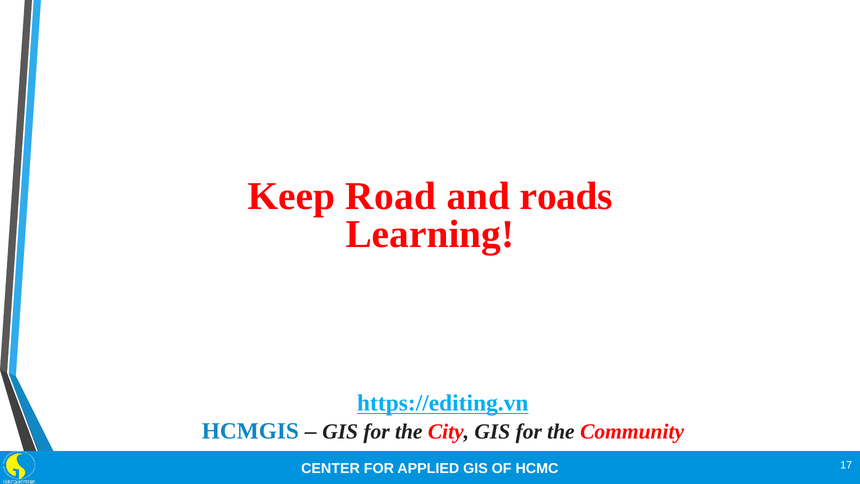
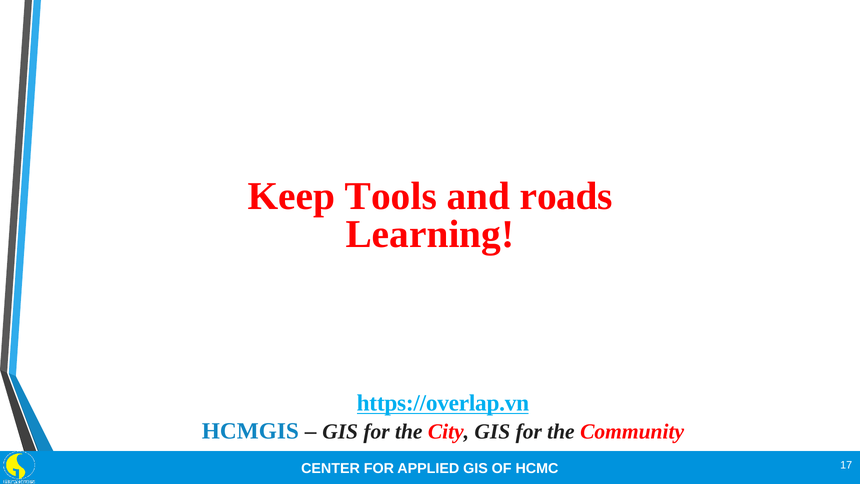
Road: Road -> Tools (391, 196)
https://editing.vn: https://editing.vn -> https://overlap.vn (443, 403)
